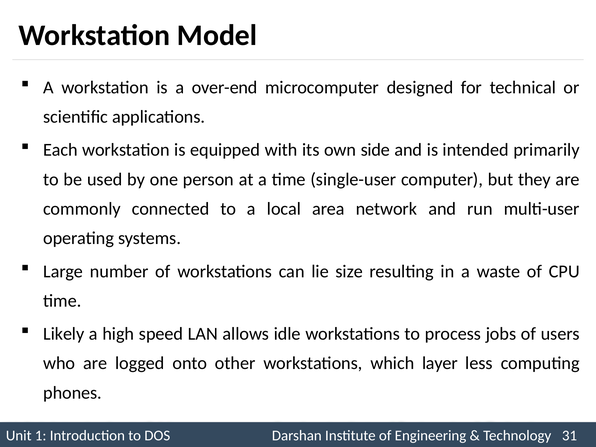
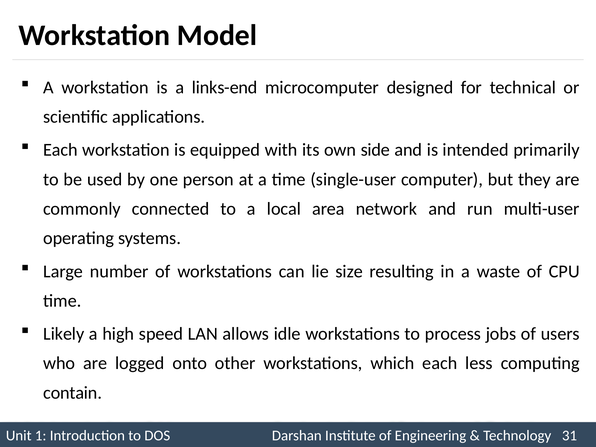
over-end: over-end -> links-end (225, 87)
which layer: layer -> each (440, 363)
phones: phones -> contain (73, 393)
